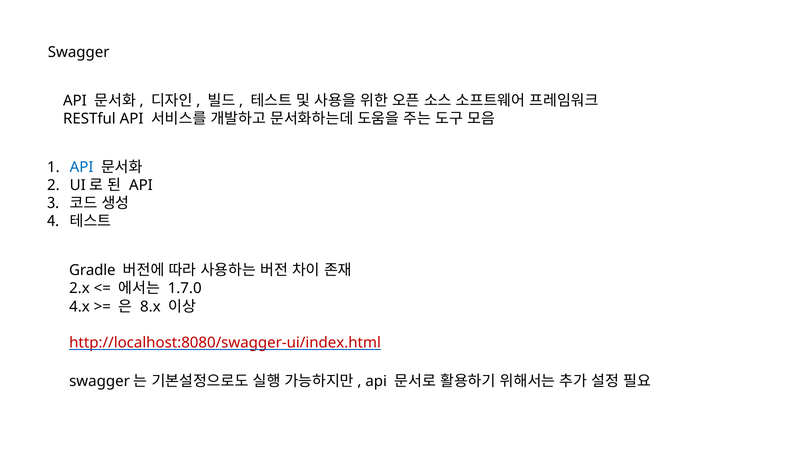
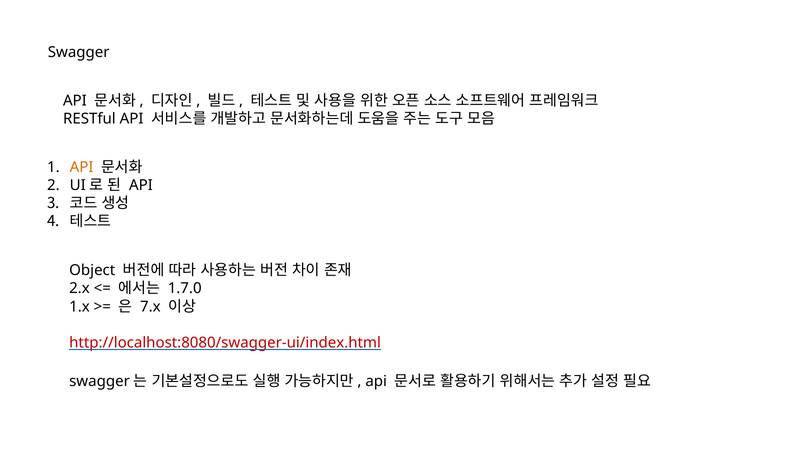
API colour: blue -> orange (82, 167)
Gradle: Gradle -> Object (92, 270)
4.x: 4.x -> 1.x (80, 306)
8.x: 8.x -> 7.x (150, 306)
